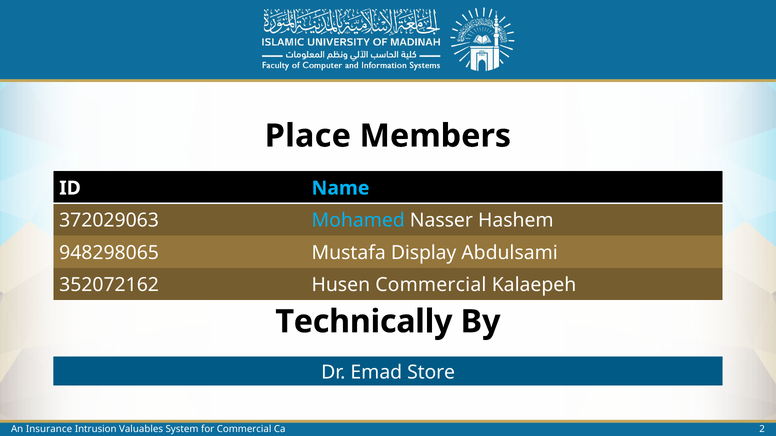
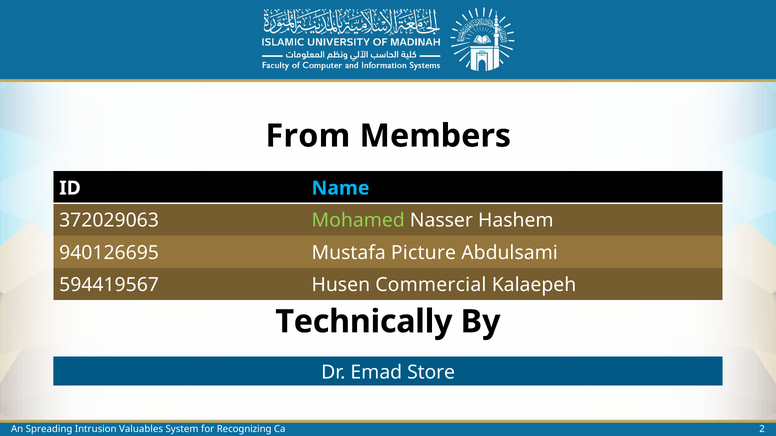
Place: Place -> From (308, 136)
Mohamed colour: light blue -> light green (358, 221)
948298065: 948298065 -> 940126695 (109, 253)
Display: Display -> Picture (423, 253)
352072162: 352072162 -> 594419567 (109, 285)
Insurance: Insurance -> Spreading (49, 429)
for Commercial: Commercial -> Recognizing (244, 429)
